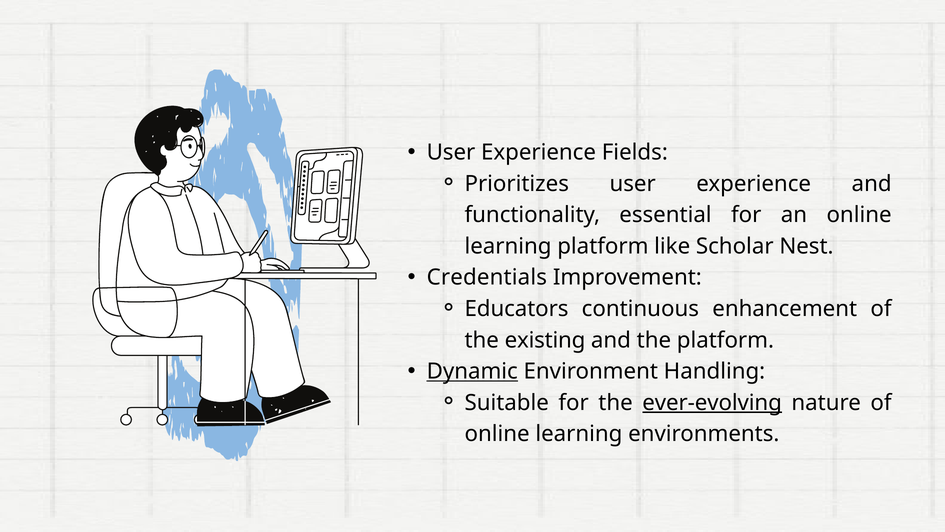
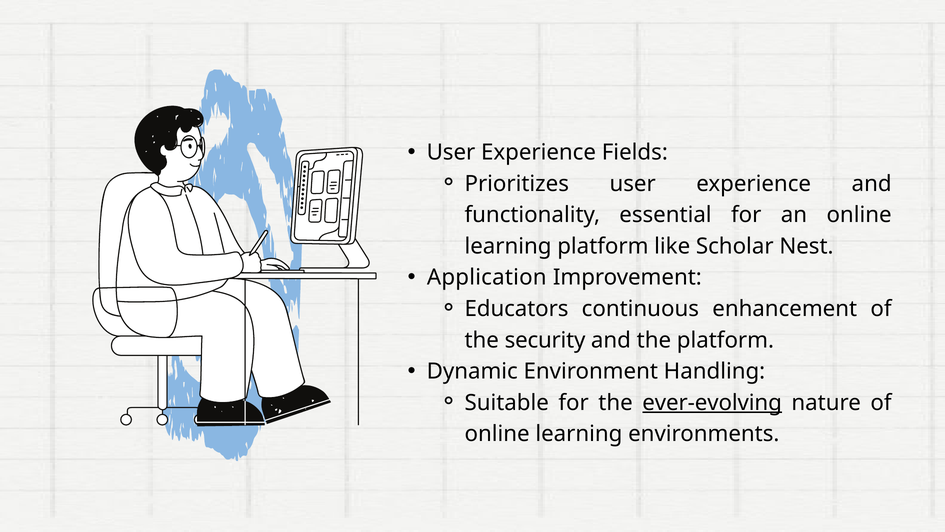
Credentials: Credentials -> Application (487, 277)
existing: existing -> security (545, 340)
Dynamic underline: present -> none (472, 371)
